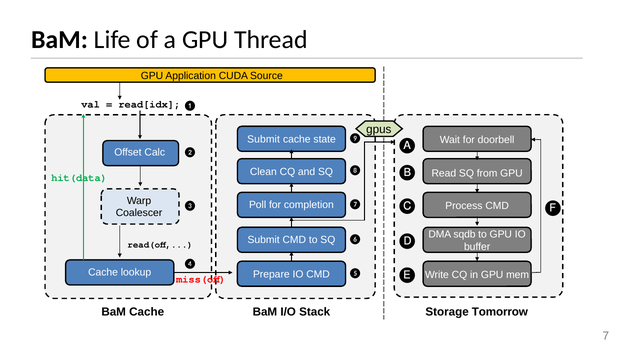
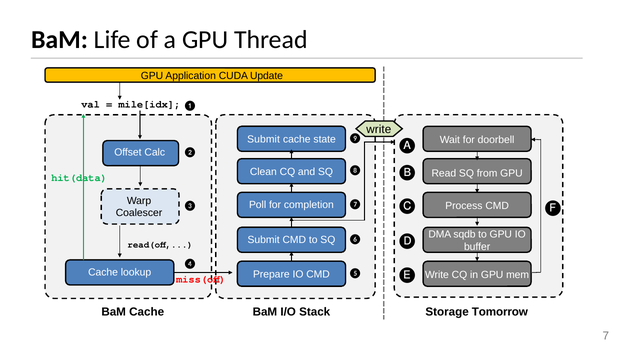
Source: Source -> Update (266, 76)
read[idx: read[idx -> mile[idx (149, 104)
gpus: gpus -> write (379, 129)
